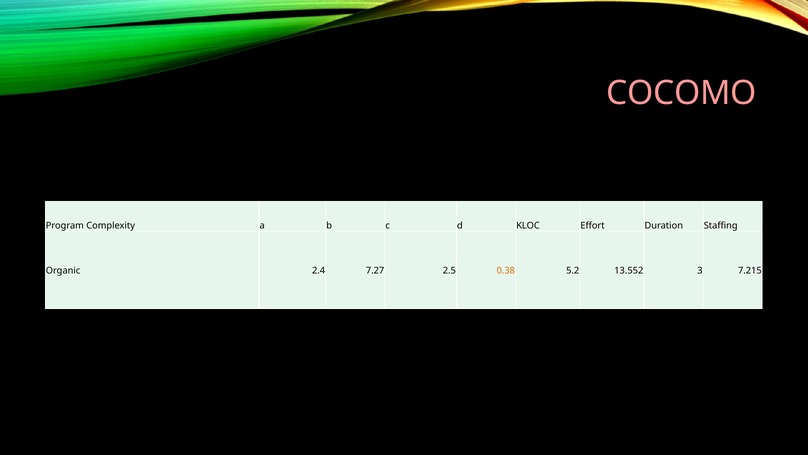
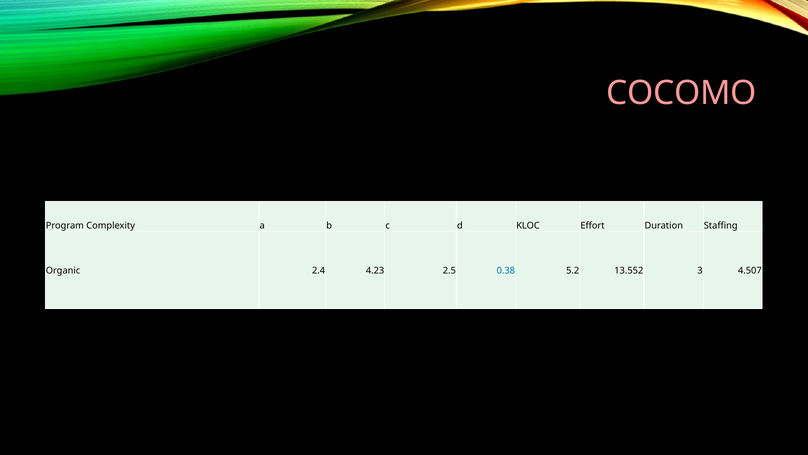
7.27: 7.27 -> 4.23 (375, 270)
0.38 colour: orange -> blue (506, 270)
7.215: 7.215 -> 4.507 (750, 270)
